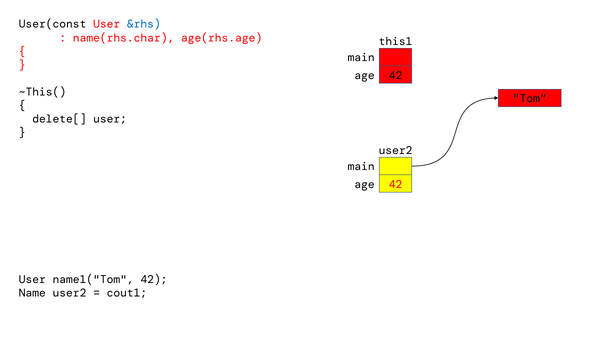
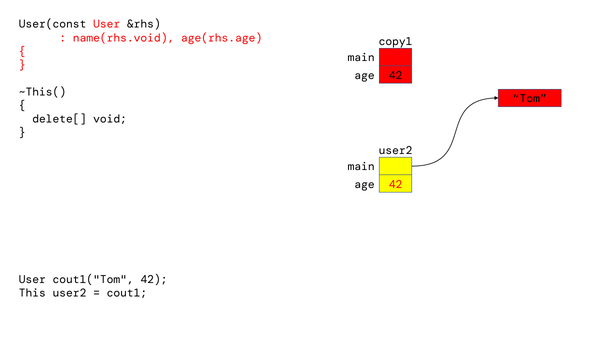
&rhs colour: blue -> black (144, 24)
name(rhs.char: name(rhs.char -> name(rhs.void (124, 38)
this1: this1 -> copy1 (396, 41)
delete[ user: user -> void (110, 119)
name1("Tom: name1("Tom -> cout1("Tom (93, 279)
Name: Name -> This (32, 293)
